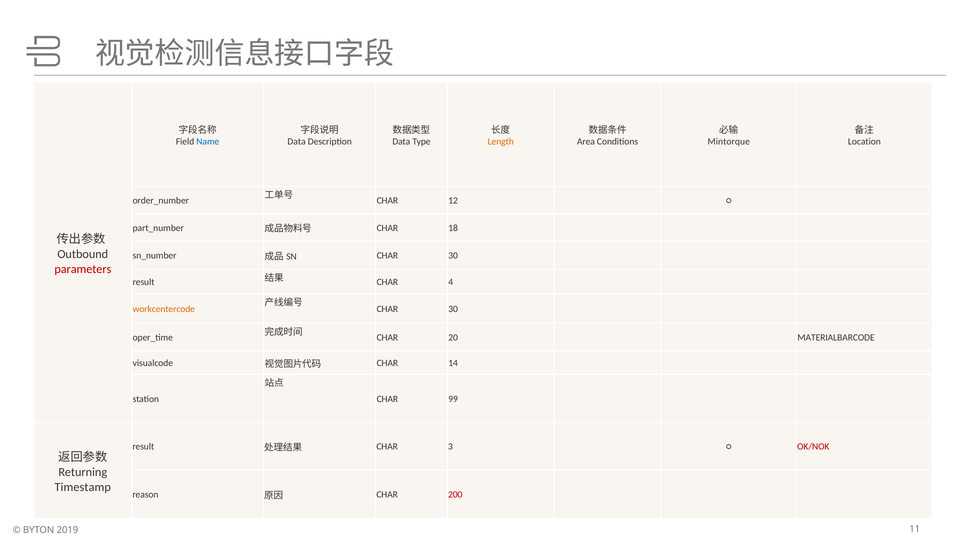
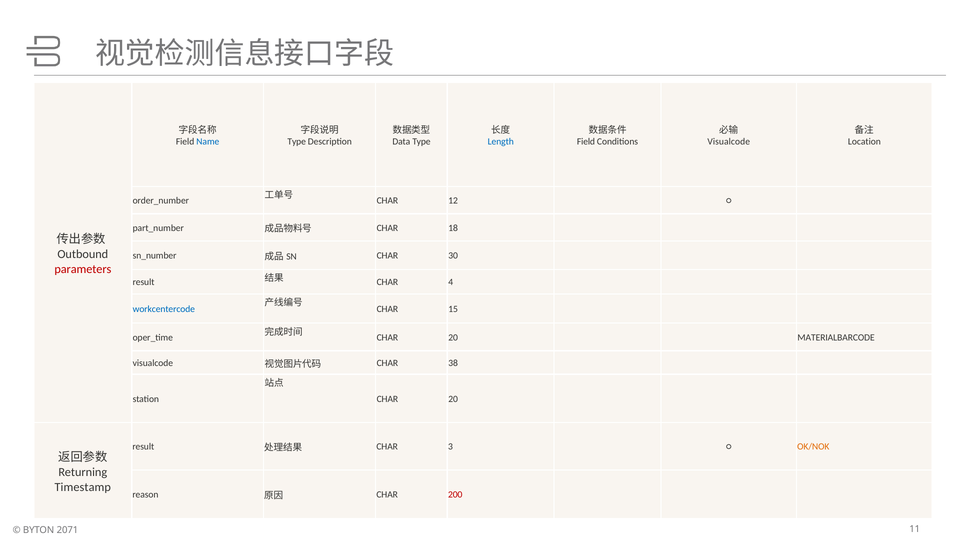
Data: Data -> Type (297, 142)
Length colour: orange -> blue (501, 142)
Area: Area -> Field (586, 142)
Mintorque: Mintorque -> Visualcode (729, 142)
workcentercode colour: orange -> blue (164, 309)
30: 30 -> 15 (453, 309)
14: 14 -> 38 (453, 363)
99: 99 -> 20 (453, 399)
OK/NOK colour: red -> orange (813, 447)
2019: 2019 -> 2071 (67, 530)
